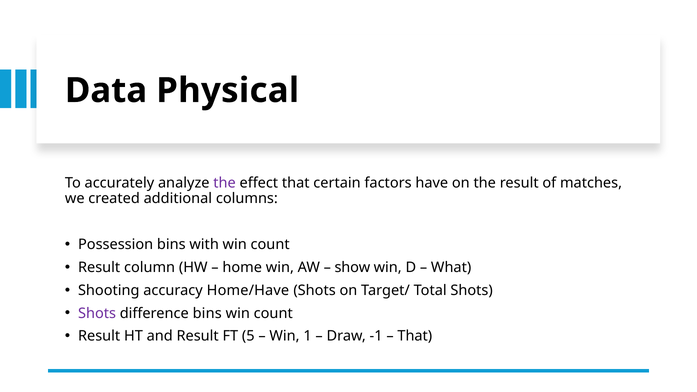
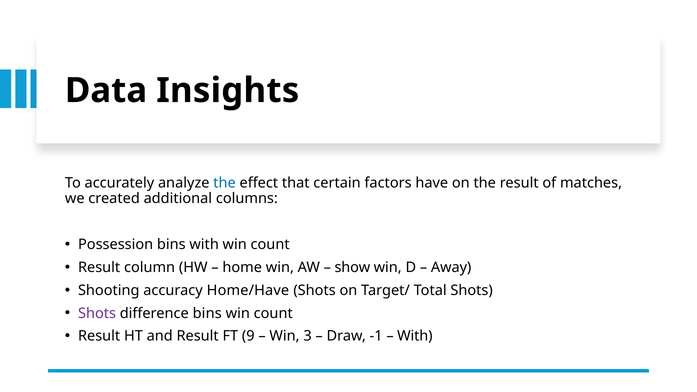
Physical: Physical -> Insights (228, 91)
the colour: purple -> blue (225, 183)
What: What -> Away (451, 267)
5: 5 -> 9 (248, 336)
1: 1 -> 3 (308, 336)
That: That -> With (415, 336)
